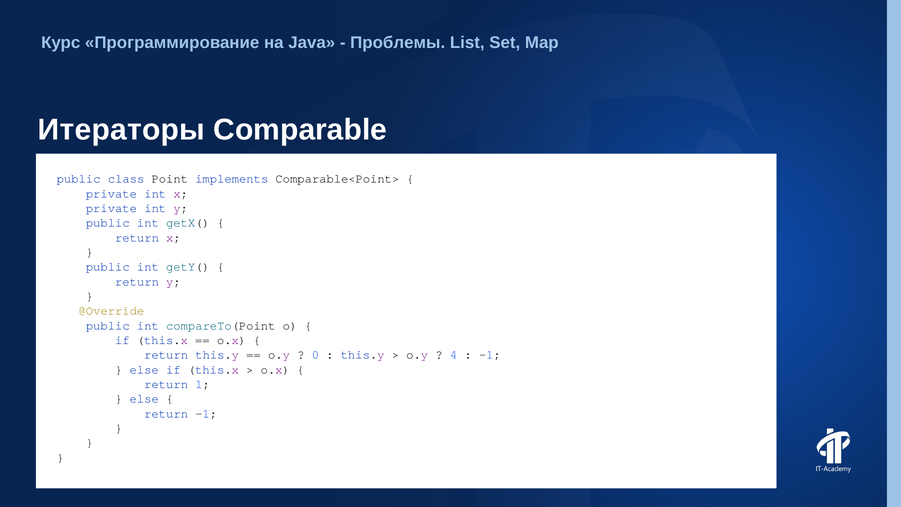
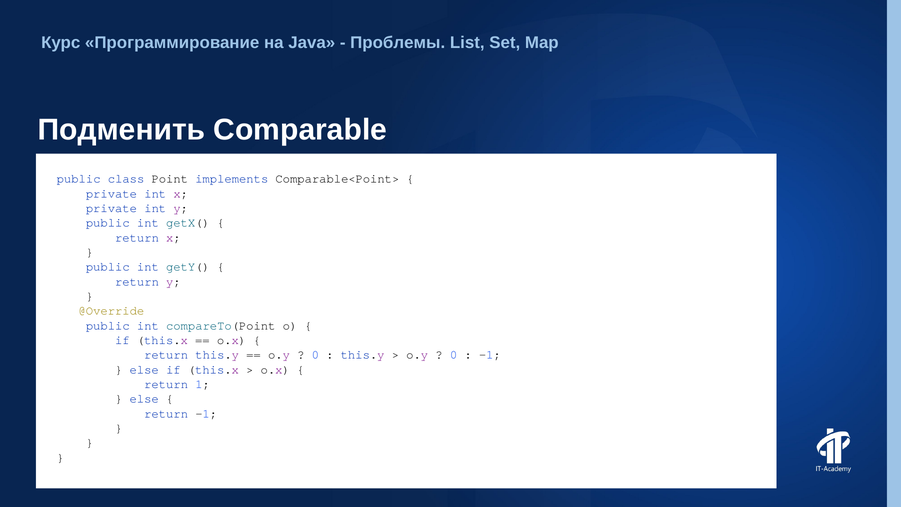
Итераторы: Итераторы -> Подменить (122, 130)
4: 4 -> 0 (454, 355)
